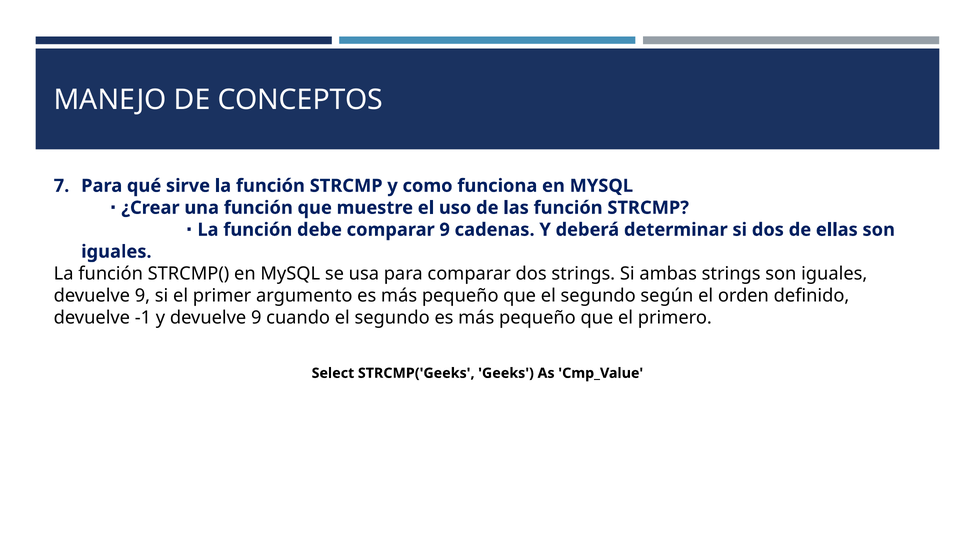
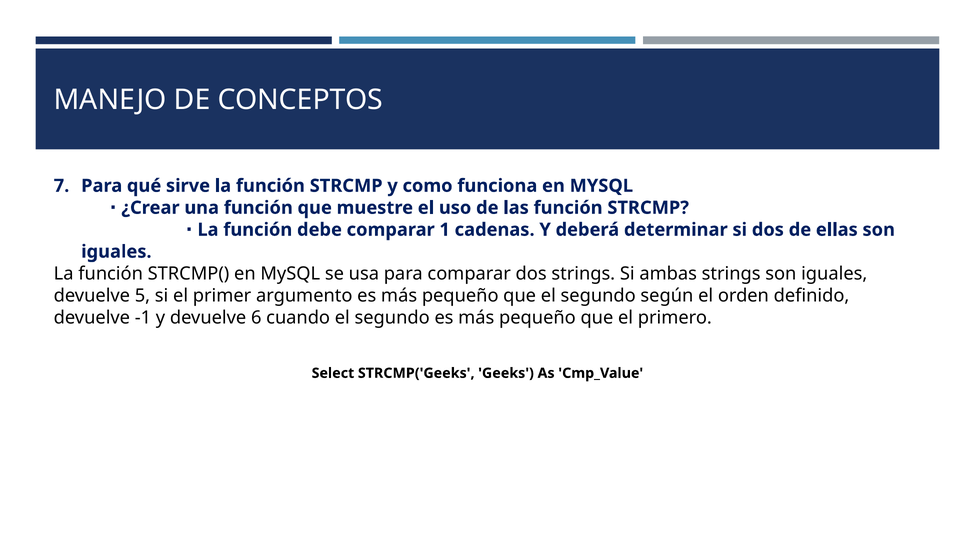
comparar 9: 9 -> 1 (445, 229)
9: 9 -> 5 (142, 295)
y devuelve 9: 9 -> 6 (256, 317)
